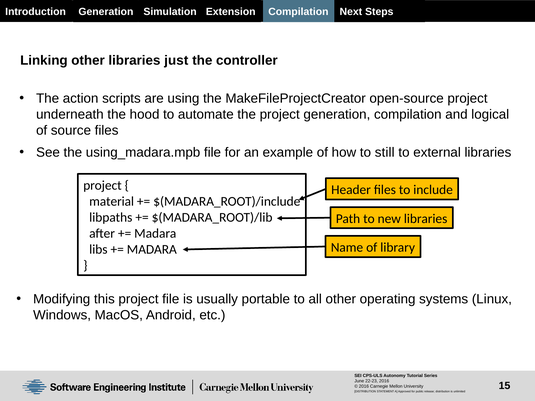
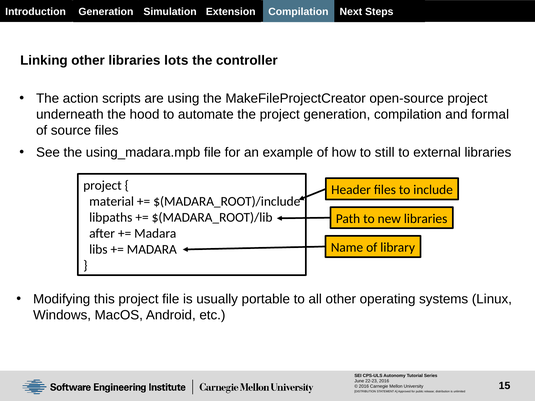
just: just -> lots (176, 61)
logical: logical -> formal (490, 114)
